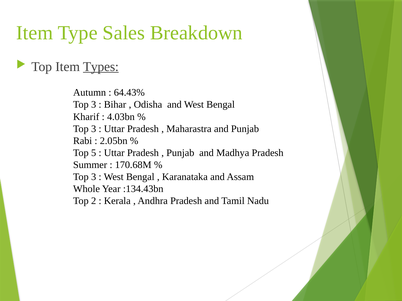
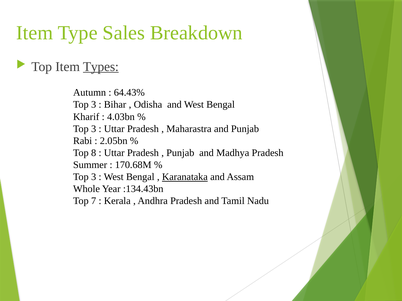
5: 5 -> 8 (94, 153)
Karanataka underline: none -> present (185, 177)
2: 2 -> 7 (94, 201)
